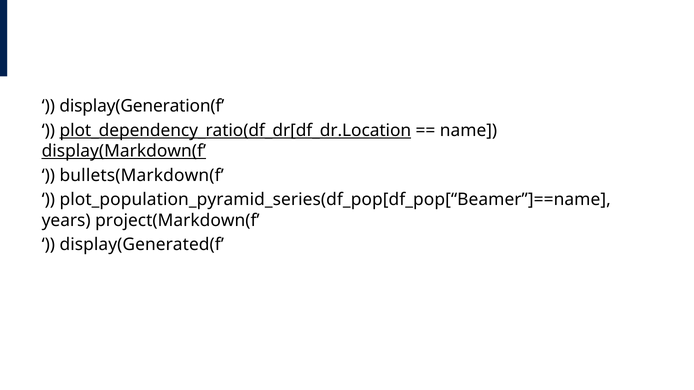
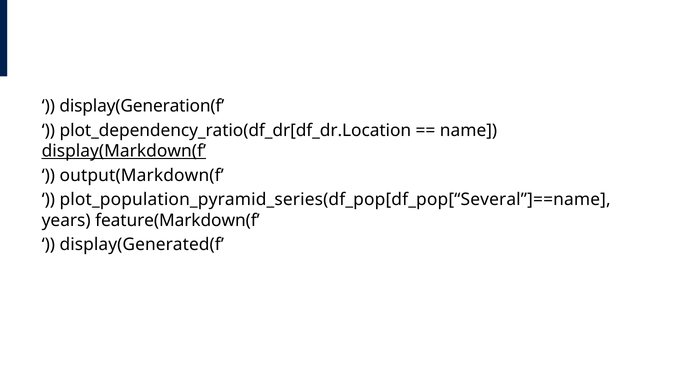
plot_dependency_ratio(df_dr[df_dr.Location underline: present -> none (235, 130)
bullets(Markdown(f: bullets(Markdown(f -> output(Markdown(f (142, 176)
plot_population_pyramid_series(df_pop[df_pop[“Beamer”]==name: plot_population_pyramid_series(df_pop[df_pop[“Beamer”]==name -> plot_population_pyramid_series(df_pop[df_pop[“Several”]==name (335, 200)
project(Markdown(f: project(Markdown(f -> feature(Markdown(f (177, 221)
